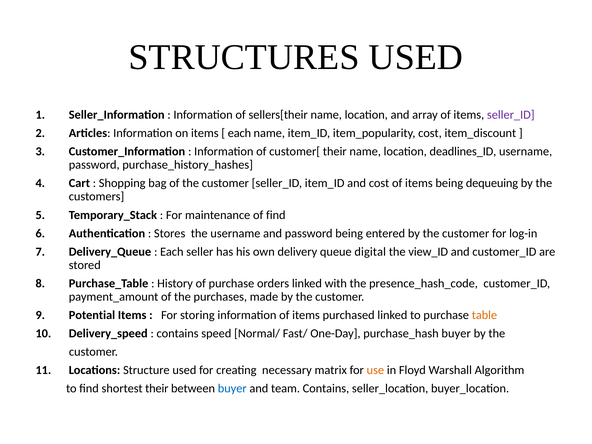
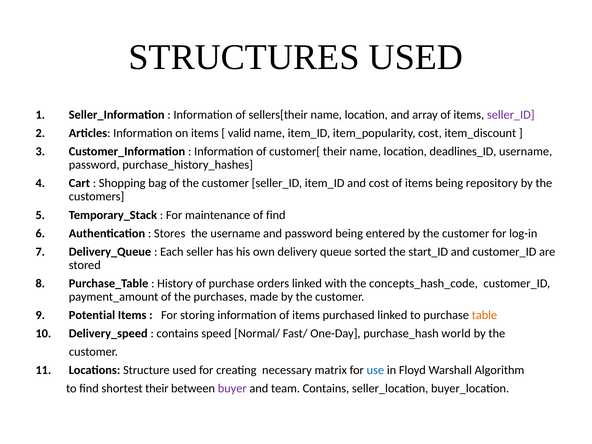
each: each -> valid (239, 133)
dequeuing: dequeuing -> repository (492, 183)
digital: digital -> sorted (370, 252)
view_ID: view_ID -> start_ID (428, 252)
presence_hash_code: presence_hash_code -> concepts_hash_code (423, 283)
purchase_hash buyer: buyer -> world (456, 333)
use colour: orange -> blue (375, 370)
buyer colour: blue -> purple (232, 389)
